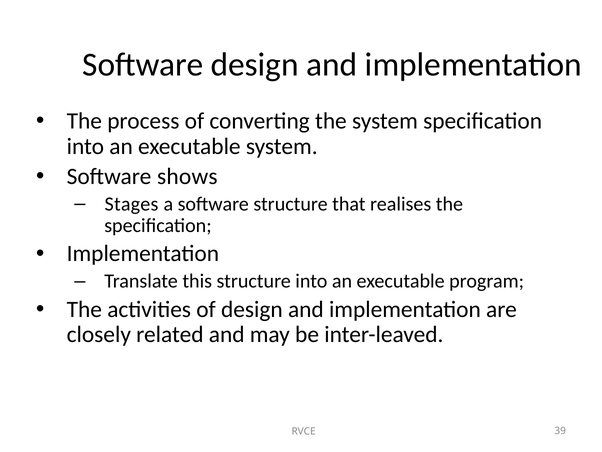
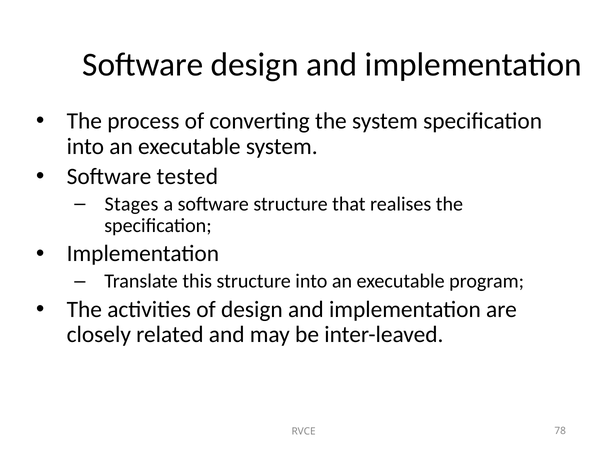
shows: shows -> tested (187, 176)
39: 39 -> 78 (560, 430)
